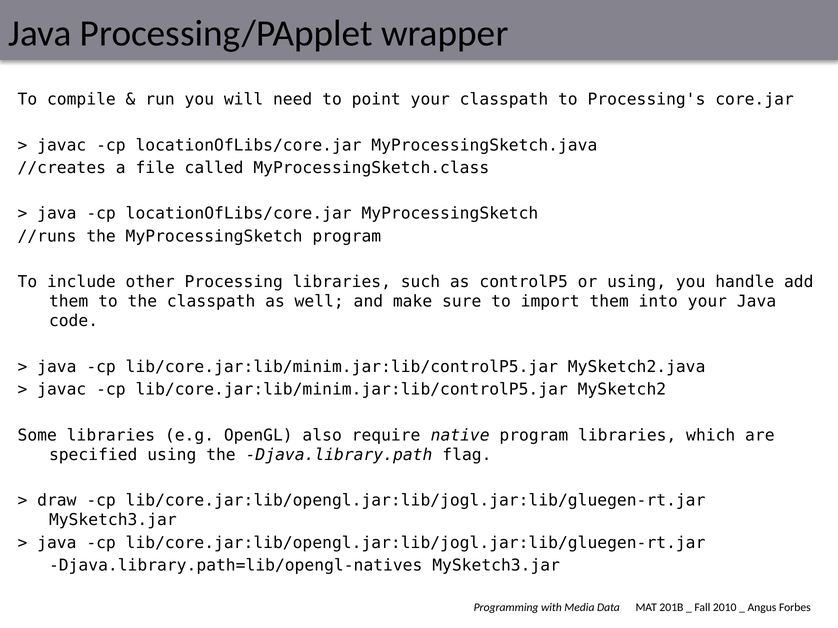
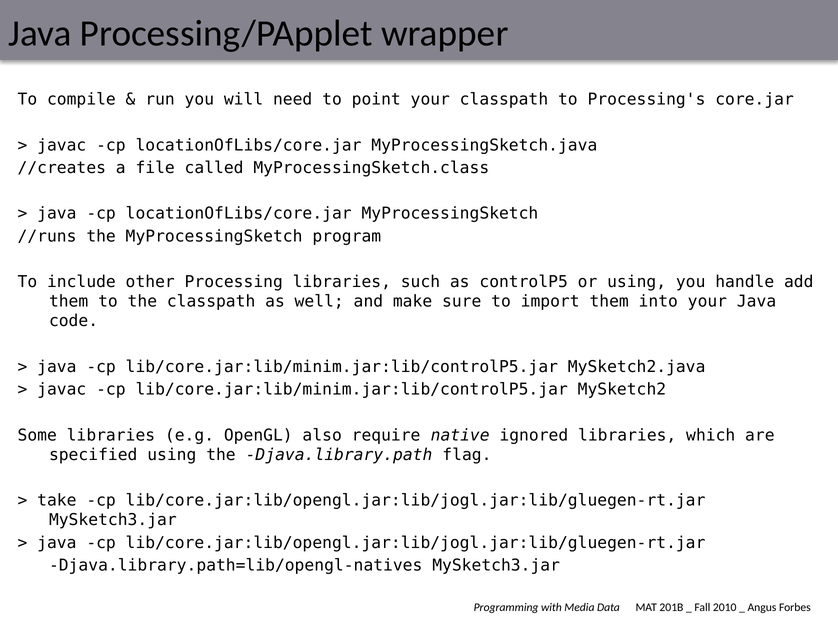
native program: program -> ignored (534, 436)
draw: draw -> take (57, 501)
